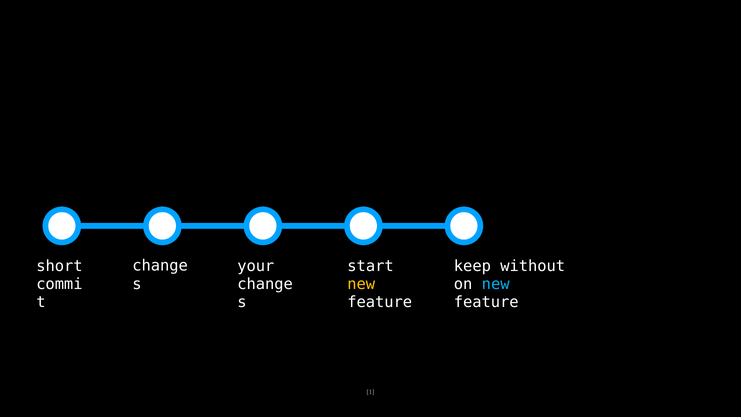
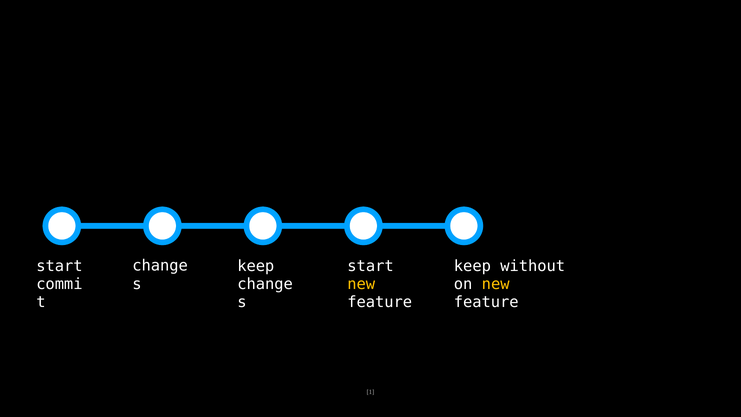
short: short -> start (59, 266)
your: your -> keep (256, 266)
new colour: light blue -> yellow (496, 284)
